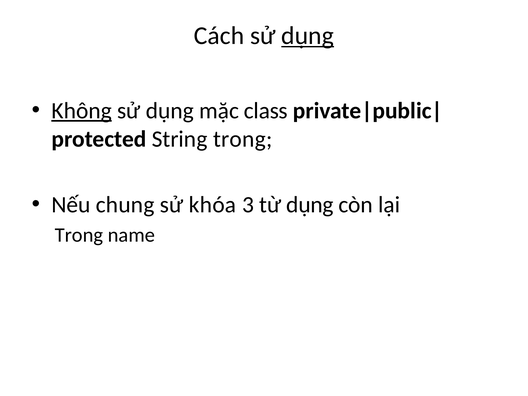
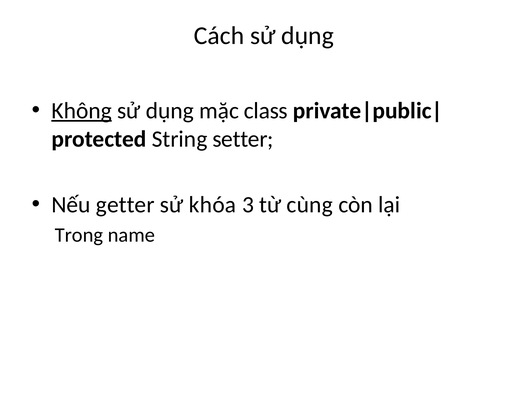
dụng underline: present -> none (308, 36)
String trong: trong -> setter (243, 139)
chung: chung -> getter (125, 205)
từ dụng: dụng -> cùng (310, 205)
